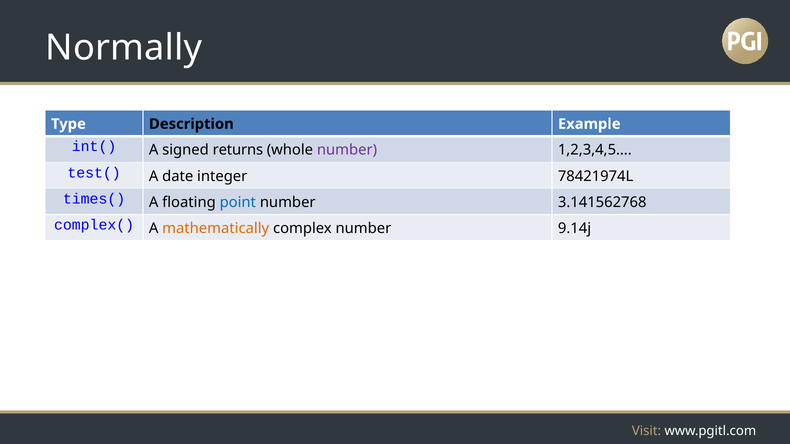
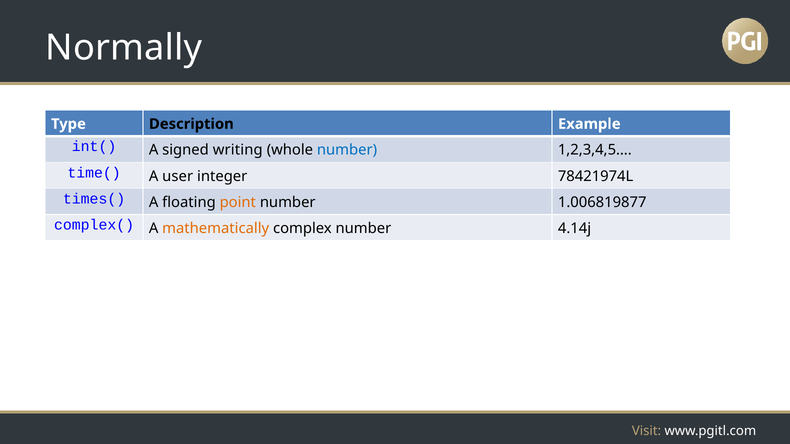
returns: returns -> writing (238, 150)
number colour: purple -> blue (347, 150)
test(: test( -> time( (94, 173)
date: date -> user (178, 176)
point colour: blue -> orange (238, 202)
3.141562768: 3.141562768 -> 1.006819877 (602, 202)
9.14j: 9.14j -> 4.14j (575, 228)
